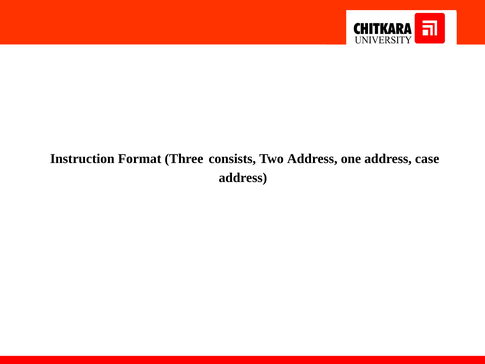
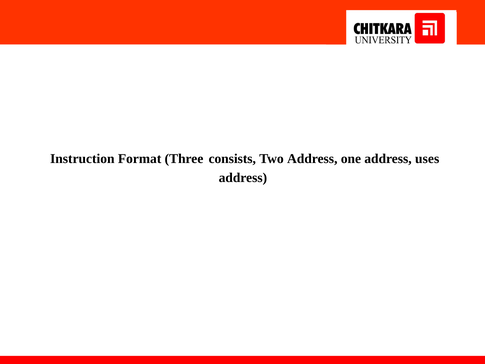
case: case -> uses (427, 159)
